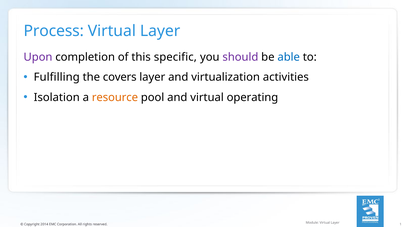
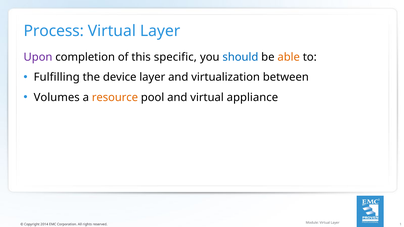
should colour: purple -> blue (240, 57)
able colour: blue -> orange (289, 57)
covers: covers -> device (120, 77)
activities: activities -> between (286, 77)
Isolation: Isolation -> Volumes (57, 98)
operating: operating -> appliance (252, 98)
